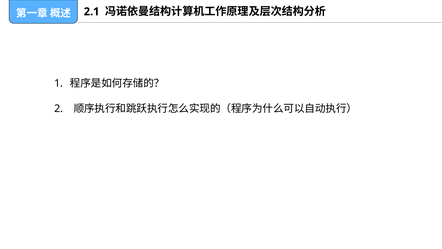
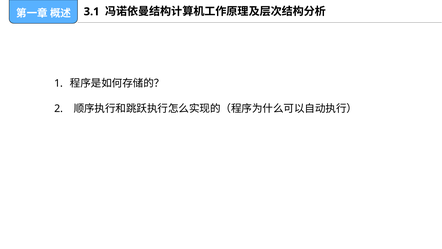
2.1: 2.1 -> 3.1 (92, 12)
